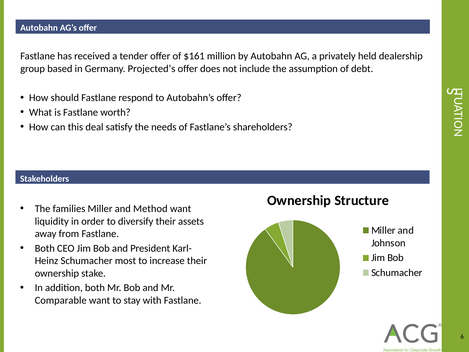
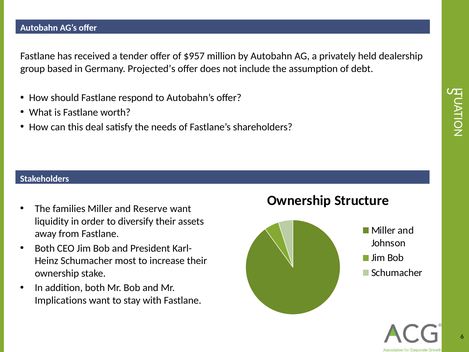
$161: $161 -> $957 (194, 56)
Method: Method -> Reserve (150, 209)
Comparable: Comparable -> Implications (61, 300)
